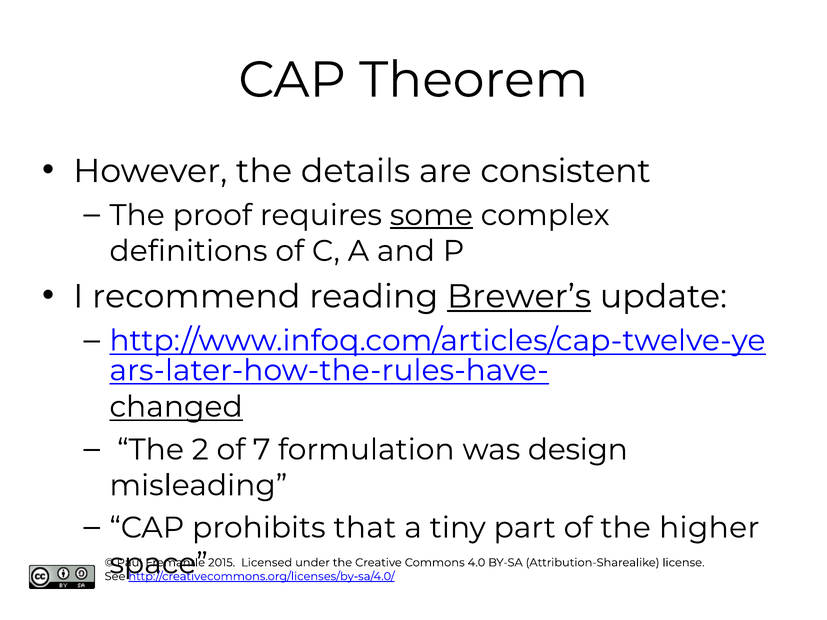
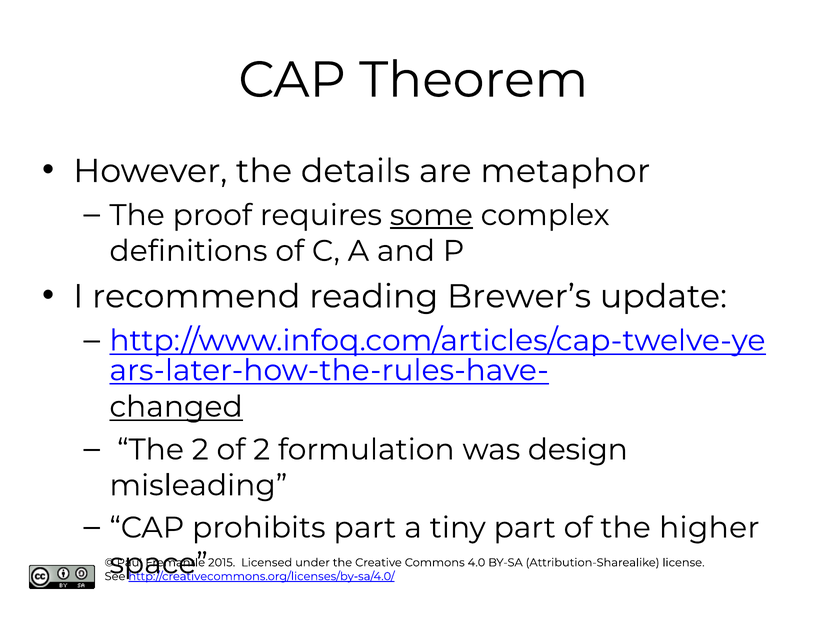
consistent: consistent -> metaphor (565, 171)
Brewer’s underline: present -> none (519, 297)
of 7: 7 -> 2 (262, 450)
prohibits that: that -> part (365, 528)
